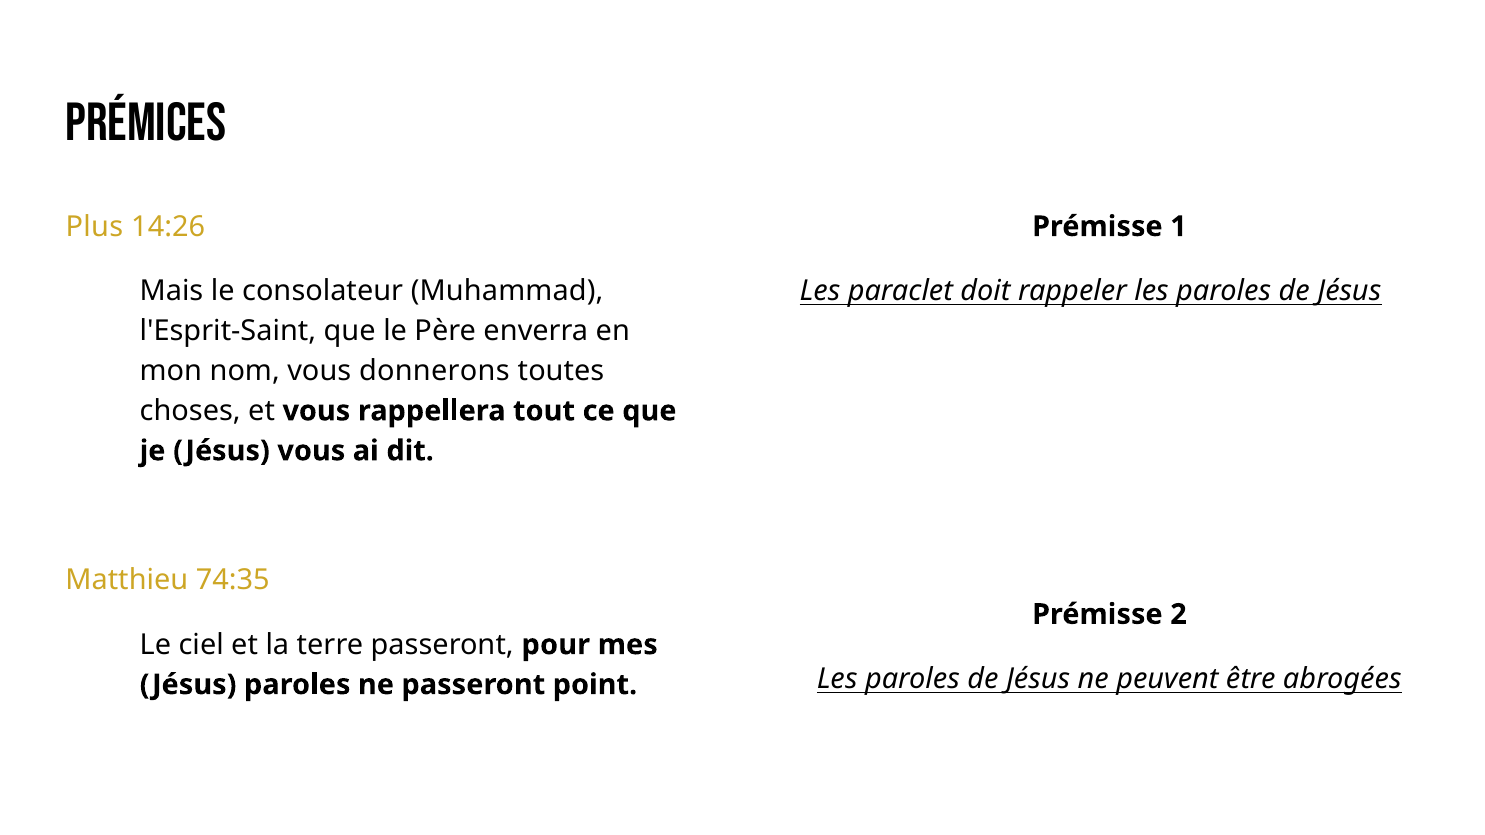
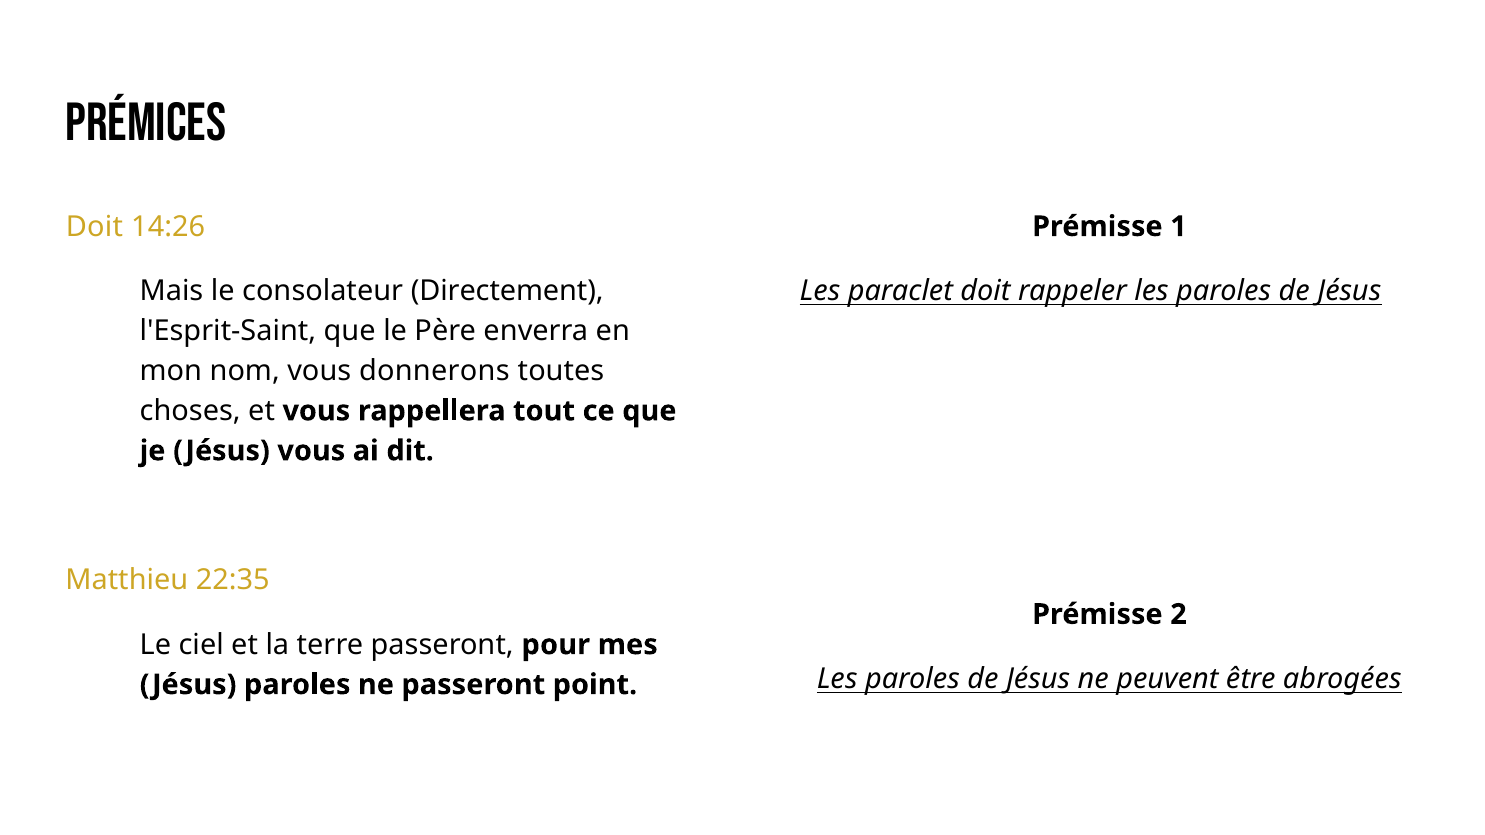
Plus: Plus -> Doit (94, 227)
Muhammad: Muhammad -> Directement (507, 291)
74:35: 74:35 -> 22:35 (233, 580)
